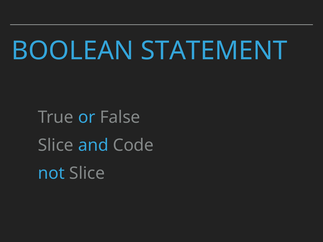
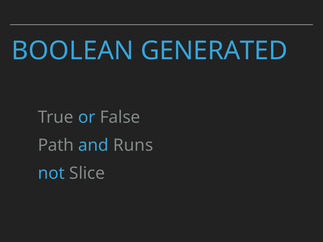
STATEMENT: STATEMENT -> GENERATED (214, 51)
Slice: Slice -> Path (56, 145)
Code: Code -> Runs (133, 145)
